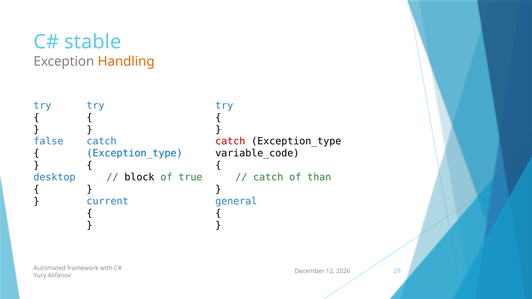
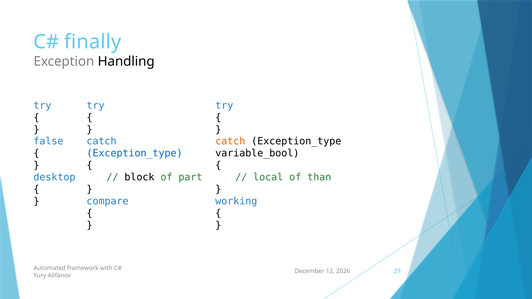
stable: stable -> finally (93, 42)
Handling colour: orange -> black (126, 61)
catch colour: red -> orange (230, 141)
variable_code: variable_code -> variable_bool (257, 153)
true: true -> part (190, 177)
catch: catch -> local (268, 177)
current: current -> compare (108, 201)
general: general -> working (236, 201)
